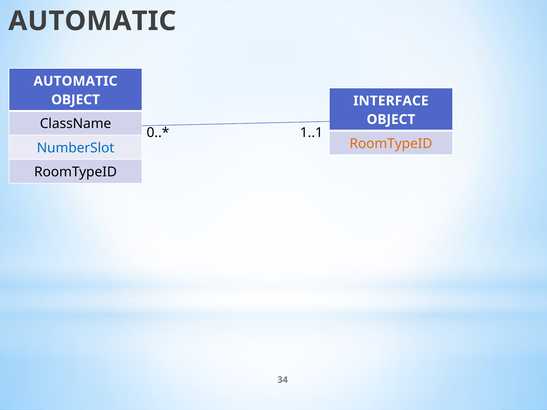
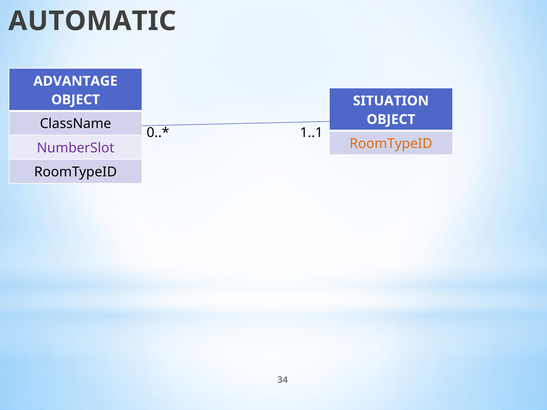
AUTOMATIC: AUTOMATIC -> ADVANTAGE (75, 81)
INTERFACE: INTERFACE -> SITUATION (391, 101)
NumberSlot colour: blue -> purple (76, 148)
